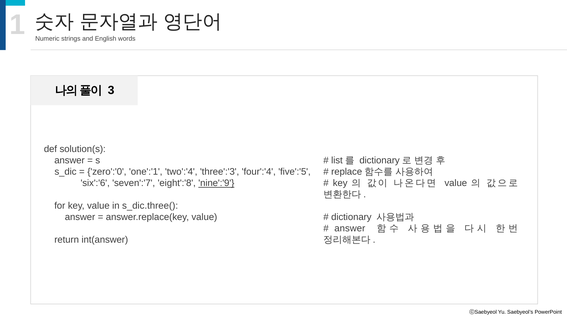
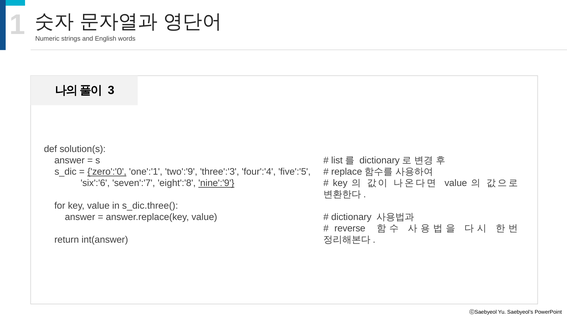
zero':'0 underline: none -> present (107, 172)
two':'4: two':'4 -> two':'9 (181, 172)
answer: answer -> reverse (350, 228)
